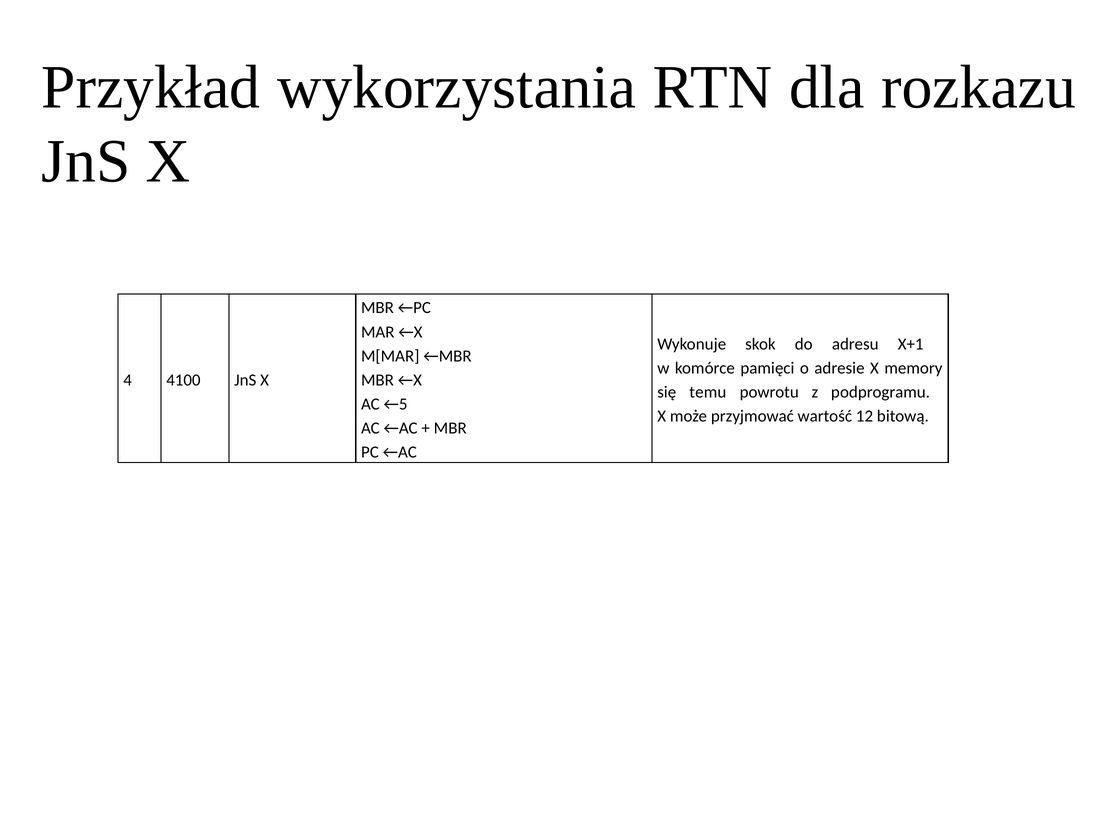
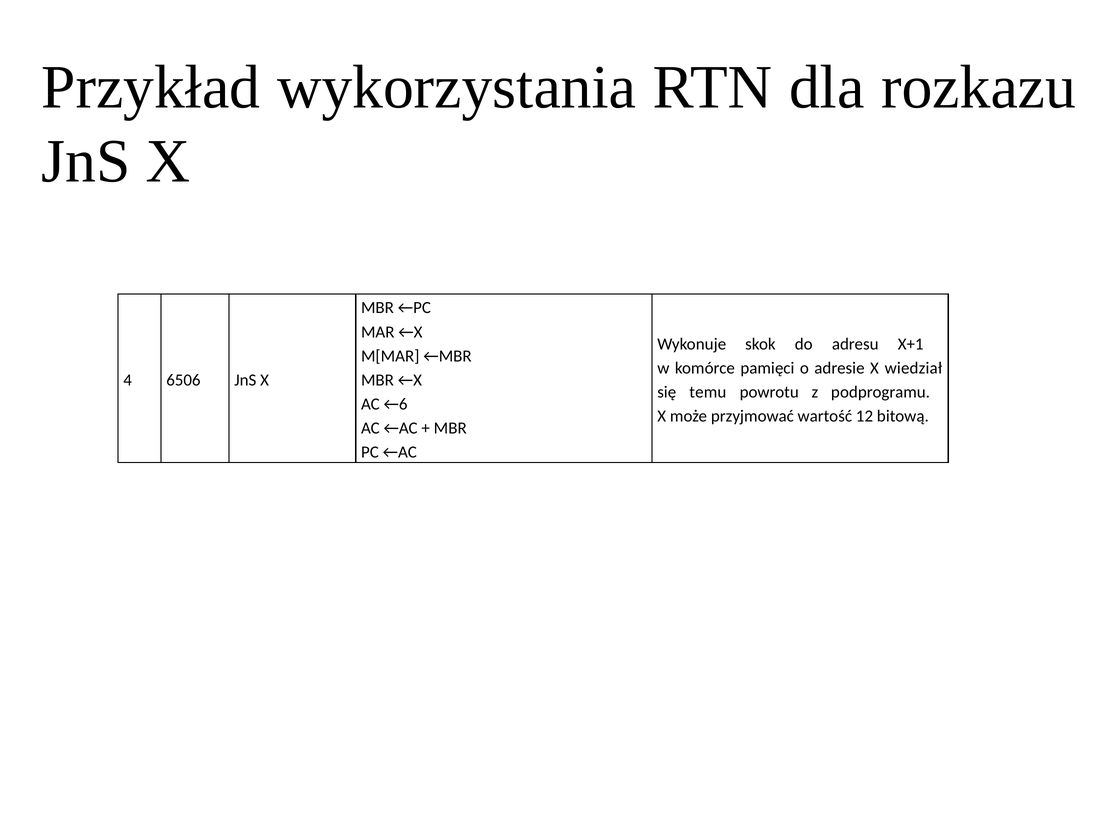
memory: memory -> wiedział (913, 368)
4100: 4100 -> 6506 (183, 380)
←5: ←5 -> ←6 (396, 404)
